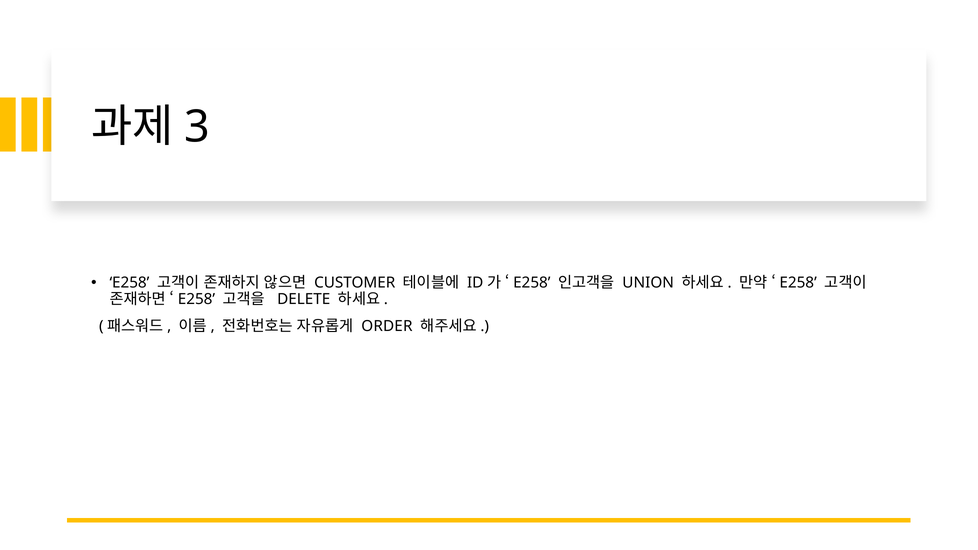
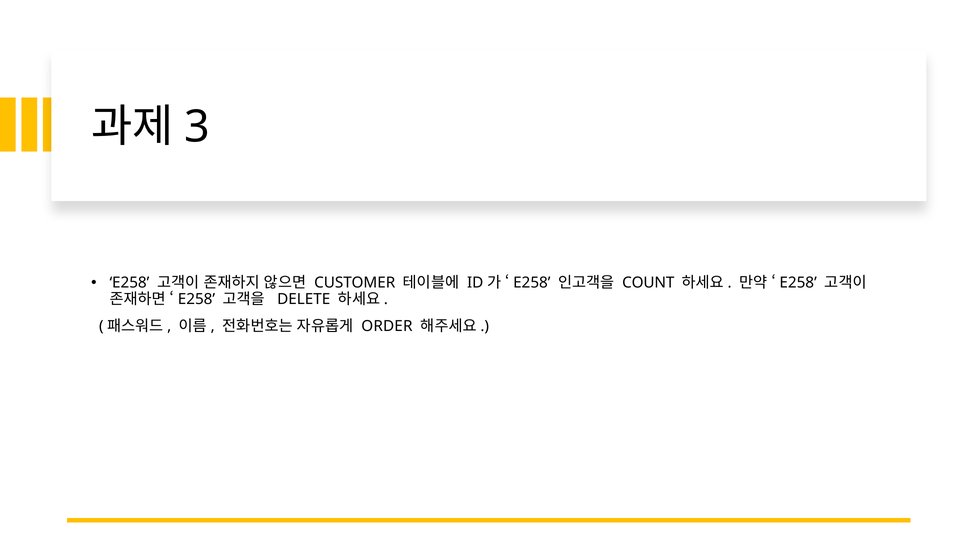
UNION: UNION -> COUNT (648, 283)
